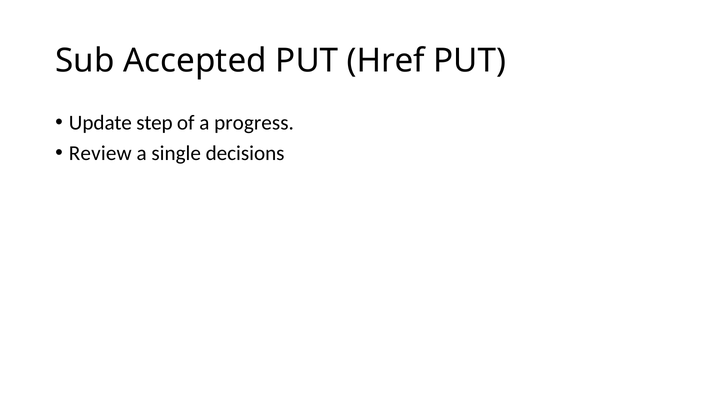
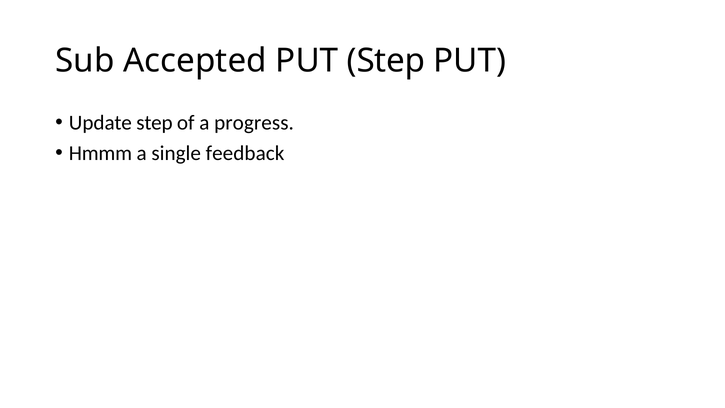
PUT Href: Href -> Step (386, 61)
Review: Review -> Hmmm (100, 153)
decisions: decisions -> feedback (245, 153)
